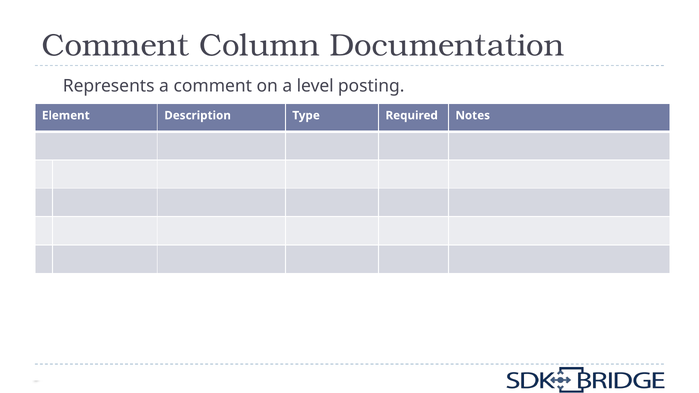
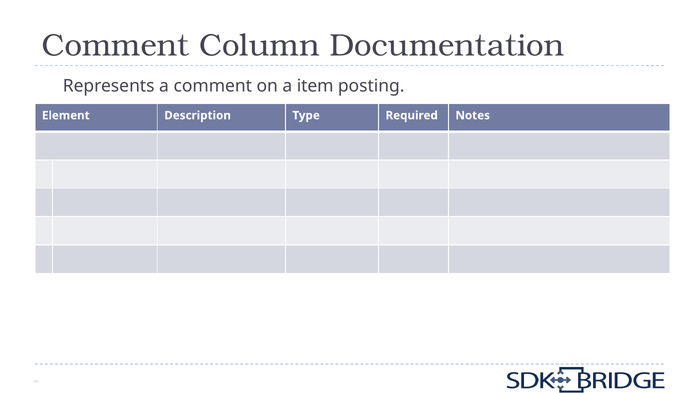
level: level -> item (315, 86)
